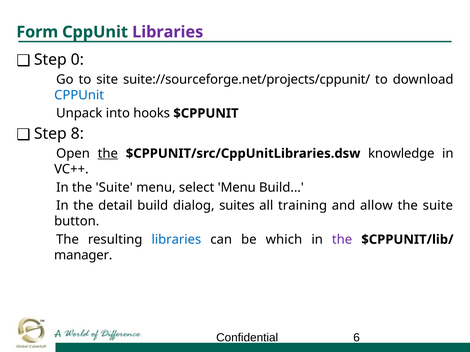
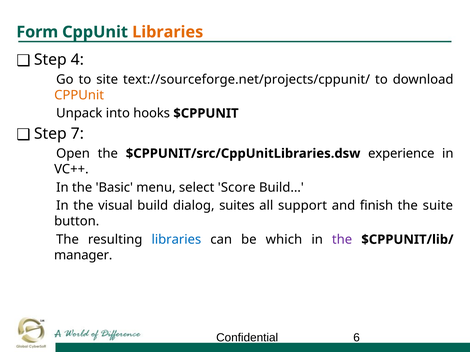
Libraries colour: purple -> orange (168, 32)
0: 0 -> 4 (77, 60)
suite://sourceforge.net/projects/cppunit/: suite://sourceforge.net/projects/cppunit/ -> text://sourceforge.net/projects/cppunit/ (247, 80)
CPPUnit colour: blue -> orange (79, 95)
8: 8 -> 7 (77, 134)
the underline: present -> none (108, 154)
knowledge: knowledge -> experience (401, 154)
Suite: Suite -> Basic (114, 188)
select Menu: Menu -> Score (237, 188)
detail: detail -> visual (115, 206)
training: training -> support (303, 206)
allow: allow -> finish (376, 206)
